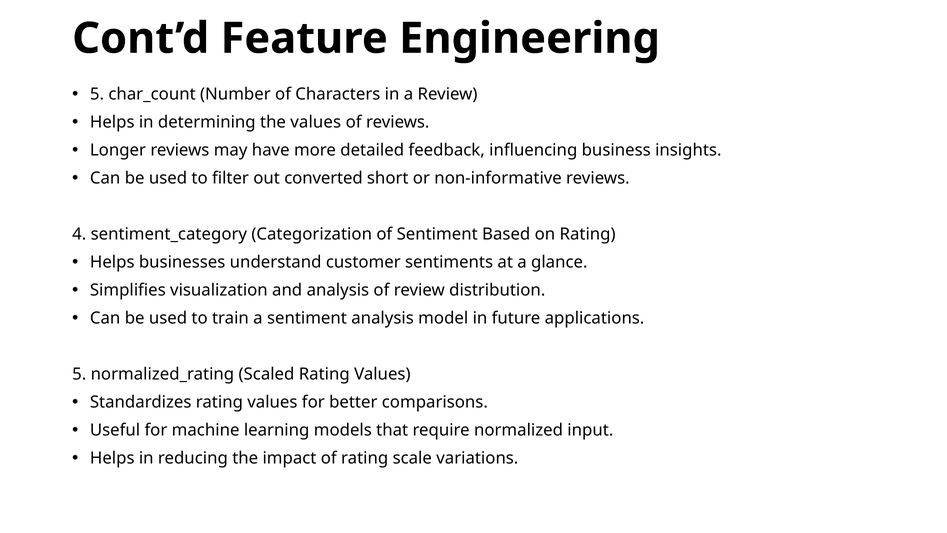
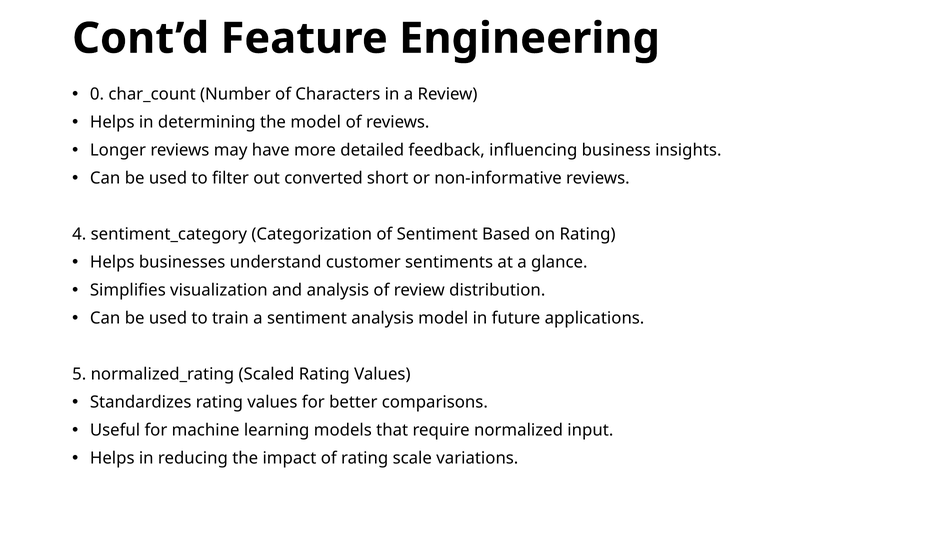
5: 5 -> 0 (97, 94)
the values: values -> model (316, 122)
